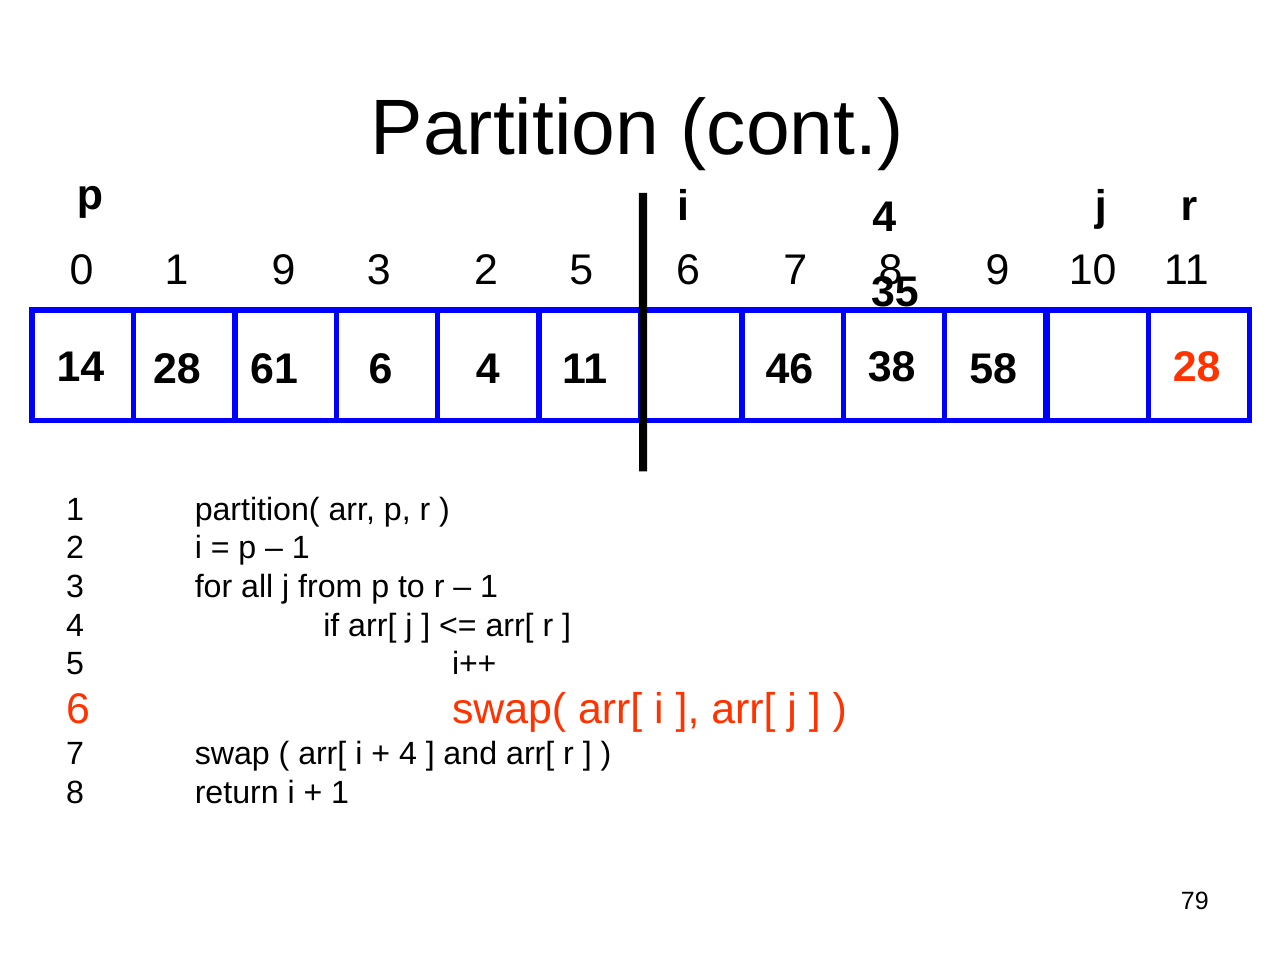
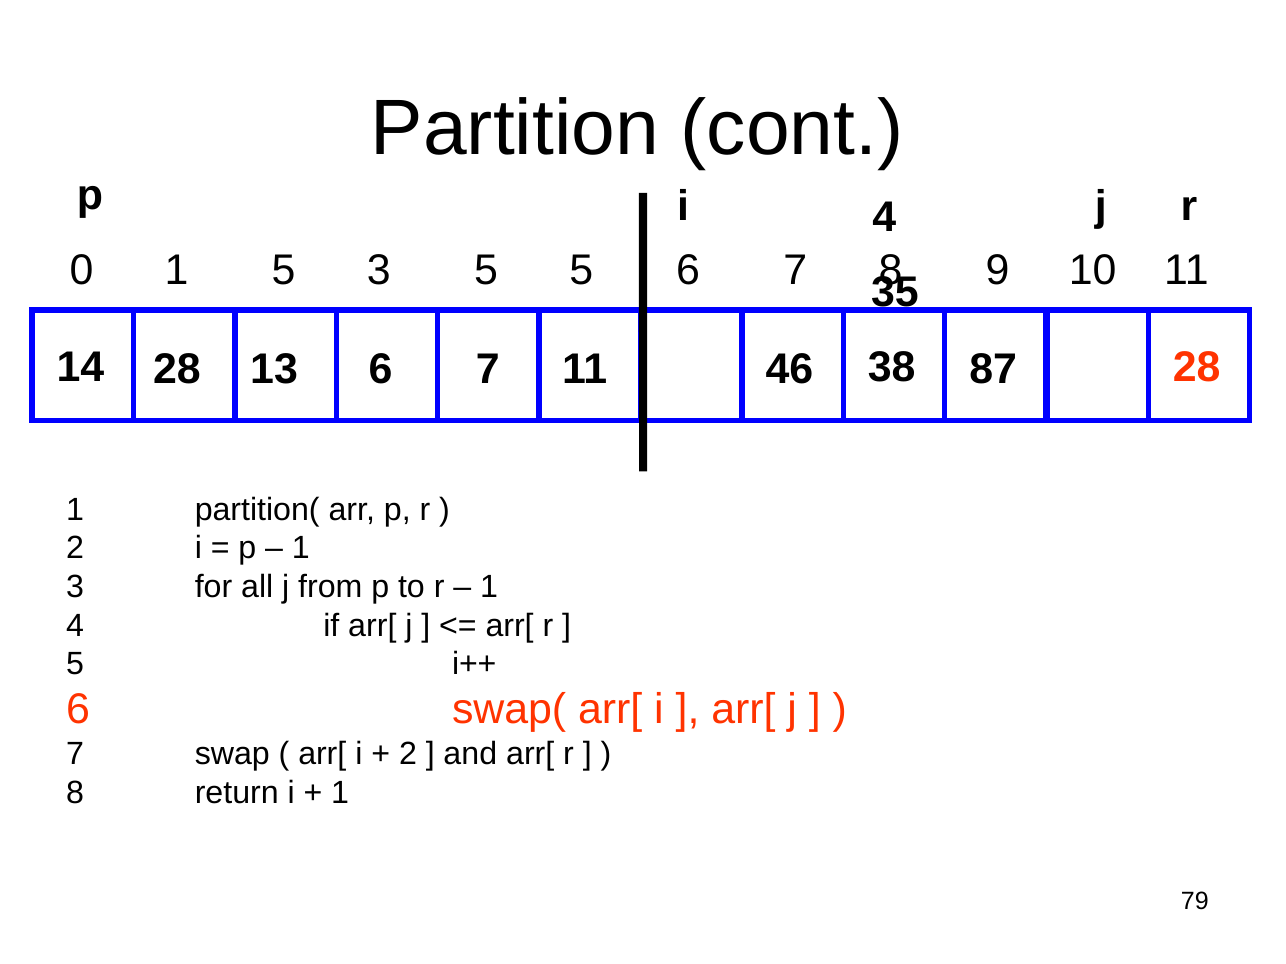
1 9: 9 -> 5 (284, 271)
3 2: 2 -> 5 (486, 271)
61: 61 -> 13 (274, 370)
28 4: 4 -> 7 (488, 370)
58: 58 -> 87 (993, 370)
4: 4 -> 2 (408, 754)
